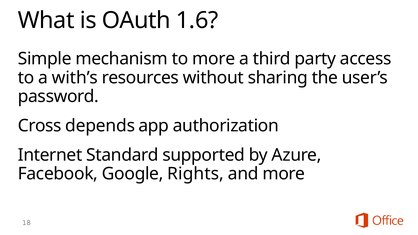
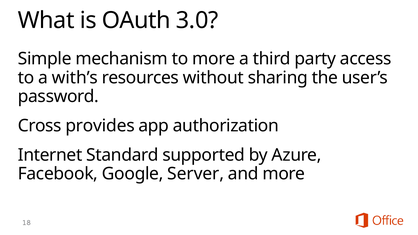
1.6: 1.6 -> 3.0 (197, 20)
depends: depends -> provides (100, 126)
Rights: Rights -> Server (196, 174)
